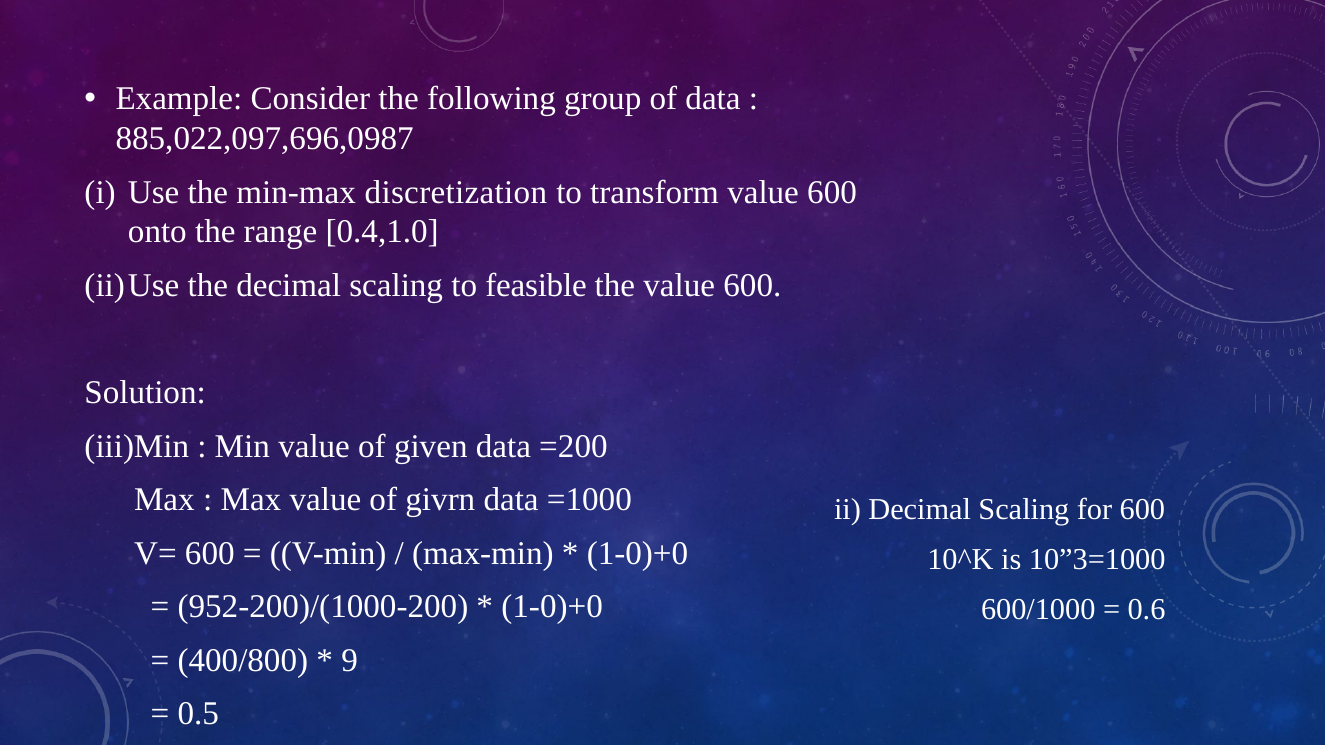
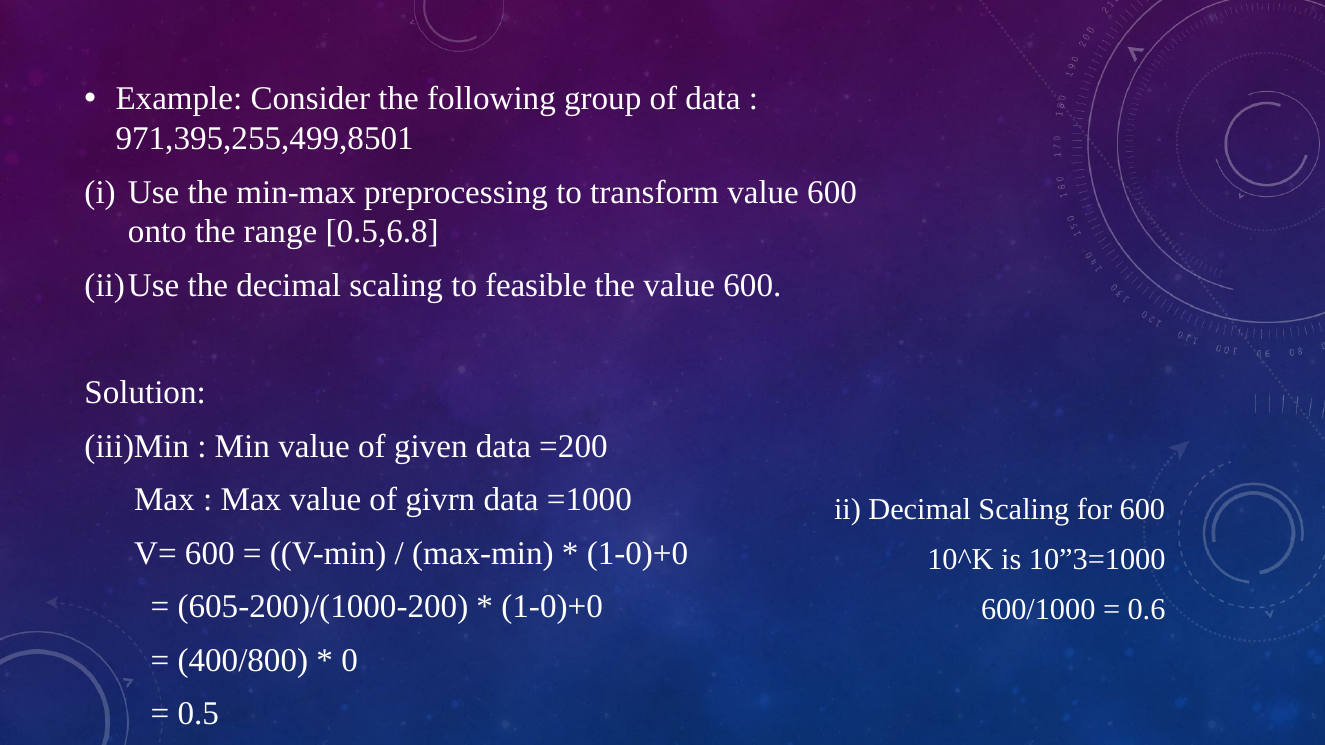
885,022,097,696,0987: 885,022,097,696,0987 -> 971,395,255,499,8501 (265, 139)
discretization: discretization -> preprocessing (456, 192)
0.4,1.0: 0.4,1.0 -> 0.5,6.8 (382, 232)
952-200)/(1000-200: 952-200)/(1000-200 -> 605-200)/(1000-200 (323, 607)
9: 9 -> 0 (350, 661)
